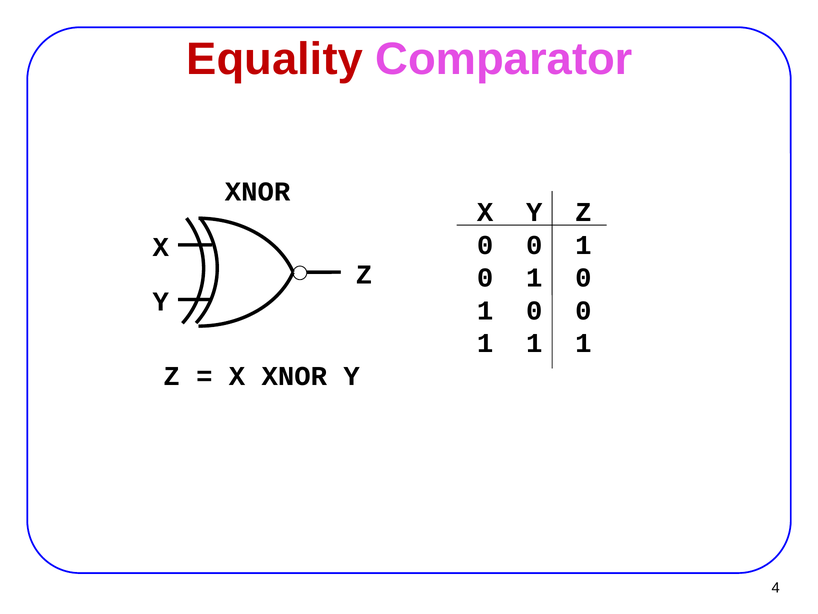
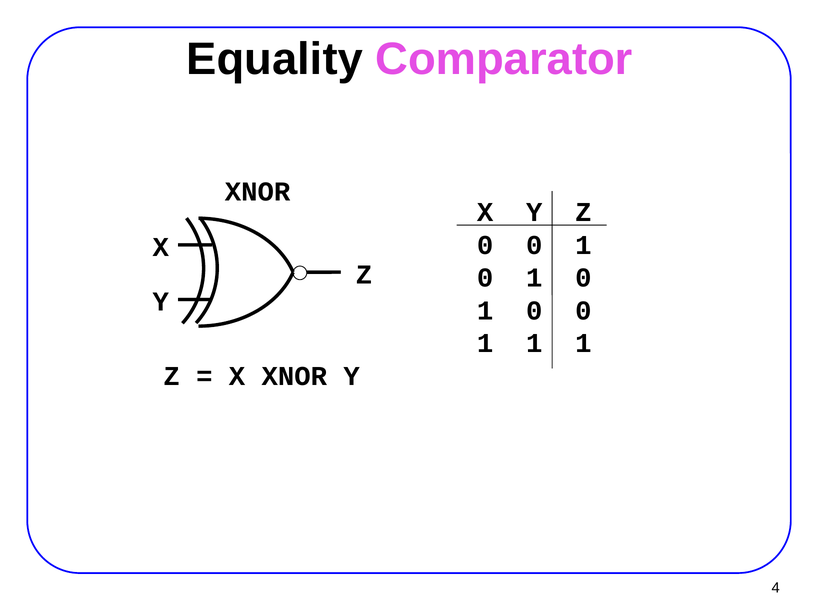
Equality colour: red -> black (275, 59)
